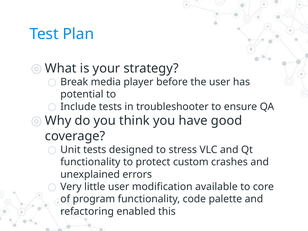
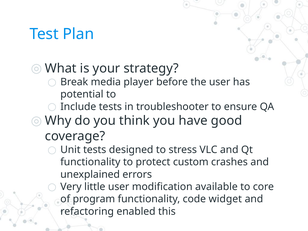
palette: palette -> widget (225, 199)
